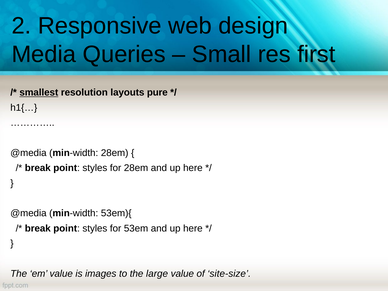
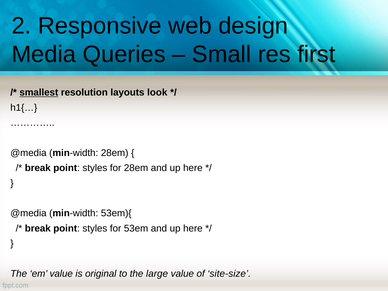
pure: pure -> look (157, 93)
images: images -> original (101, 274)
